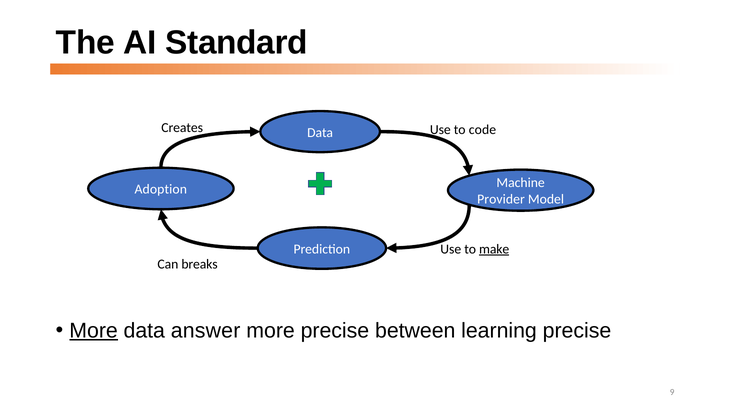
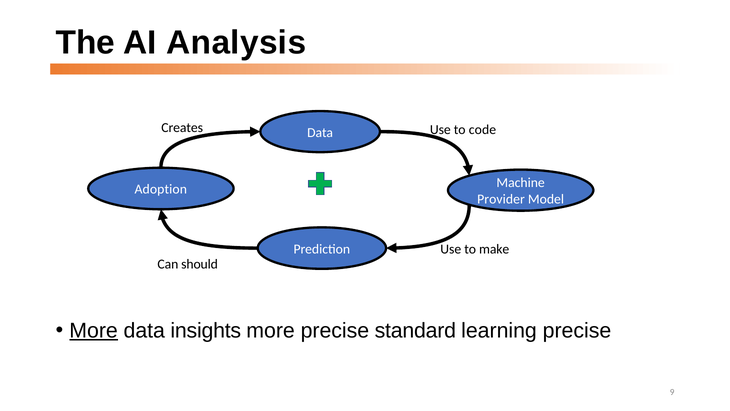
Standard: Standard -> Analysis (236, 42)
make underline: present -> none (494, 249)
breaks: breaks -> should (200, 264)
answer: answer -> insights (206, 330)
between: between -> standard (415, 330)
